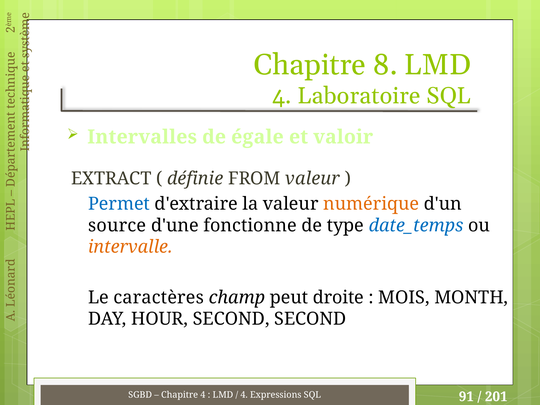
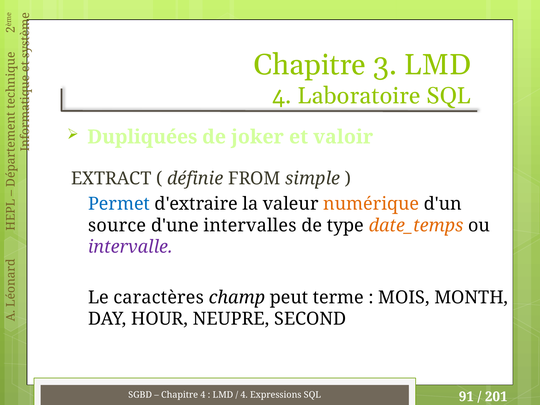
8: 8 -> 3 (385, 65)
Intervalles: Intervalles -> Dupliquées (142, 137)
égale: égale -> joker (257, 137)
FROM valeur: valeur -> simple (313, 179)
fonctionne: fonctionne -> intervalles (250, 225)
date_temps colour: blue -> orange (416, 225)
intervalle colour: orange -> purple (130, 247)
droite: droite -> terme (338, 297)
HOUR SECOND: SECOND -> NEUPRE (231, 319)
